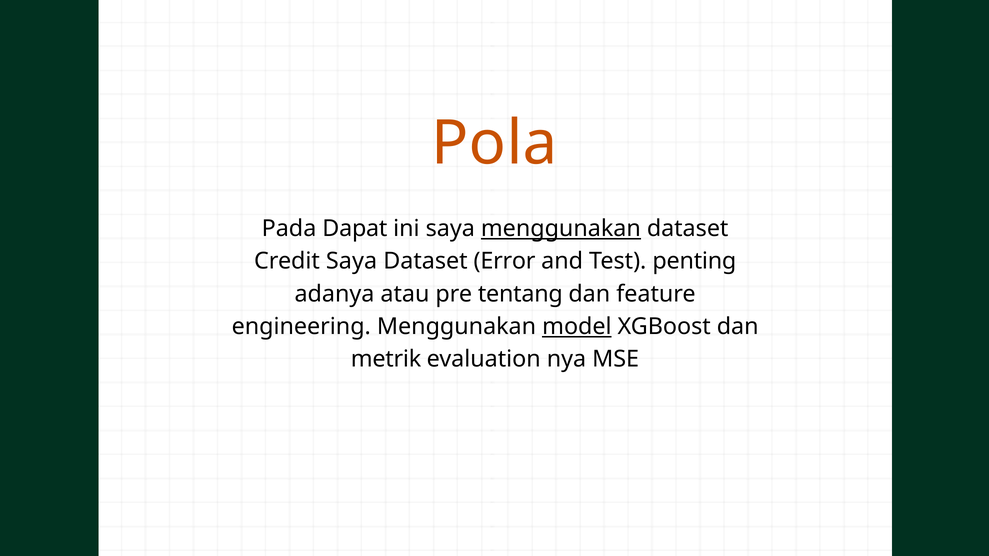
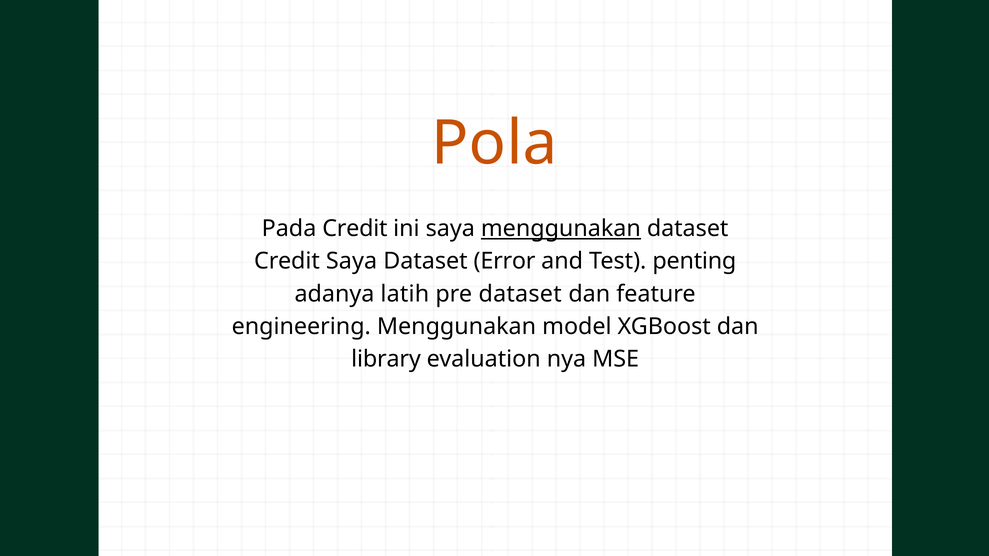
Pada Dapat: Dapat -> Credit (355, 229)
atau: atau -> latih (405, 294)
pre tentang: tentang -> dataset (520, 294)
model underline: present -> none (577, 327)
metrik: metrik -> library (386, 359)
